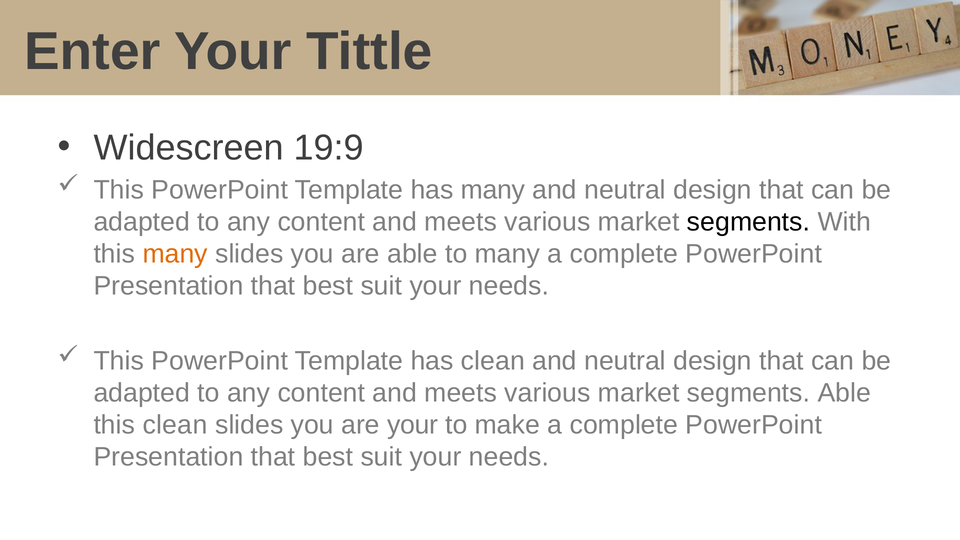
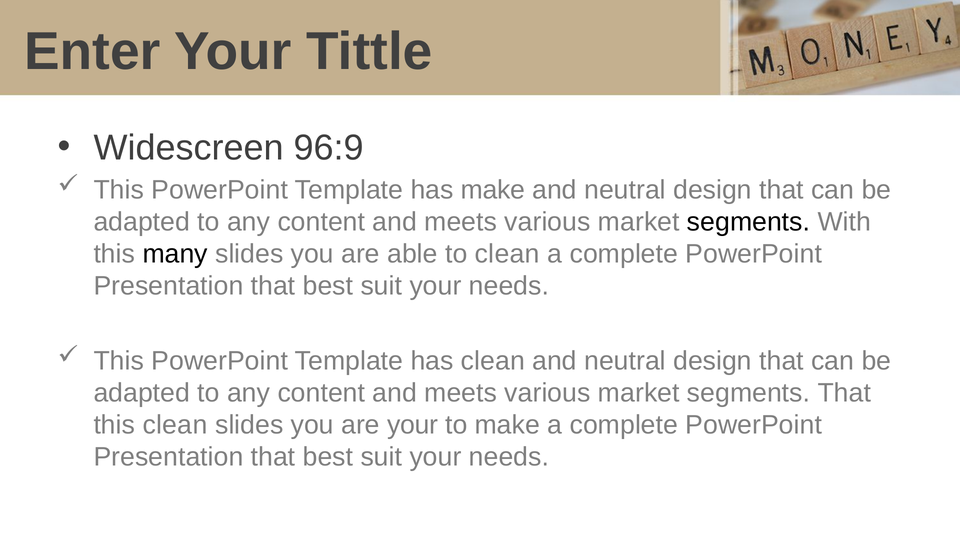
19:9: 19:9 -> 96:9 (329, 148)
has many: many -> make (493, 190)
many colour: orange -> black (175, 254)
to many: many -> clean (507, 254)
segments Able: Able -> That (844, 393)
